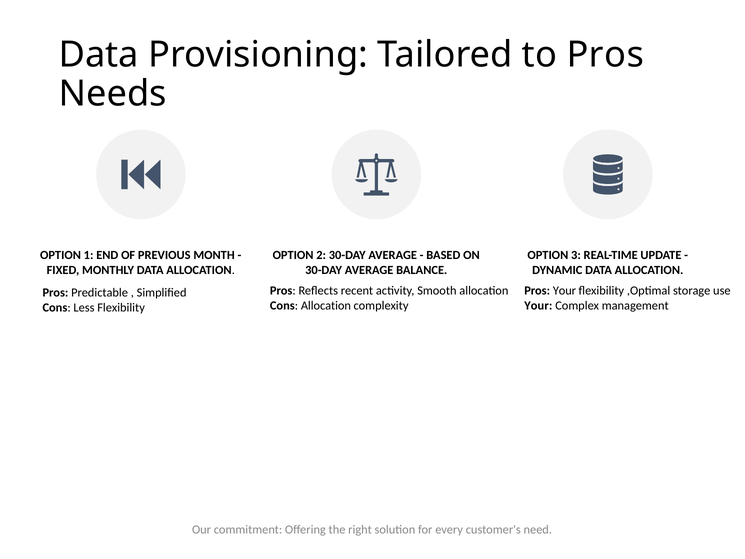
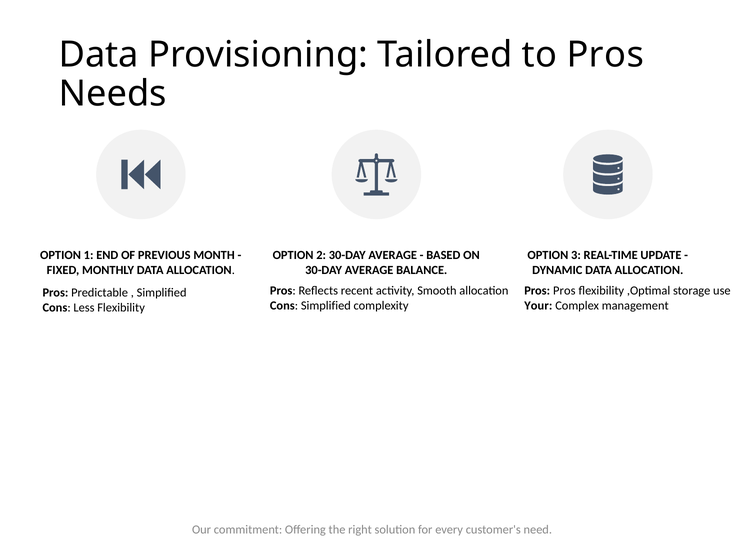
Pros Your: Your -> Pros (564, 291)
Cons Allocation: Allocation -> Simplified (326, 306)
